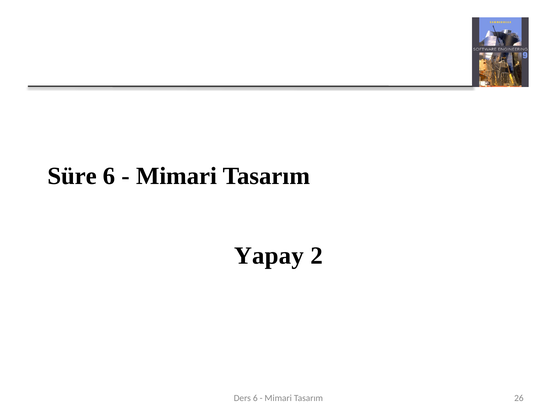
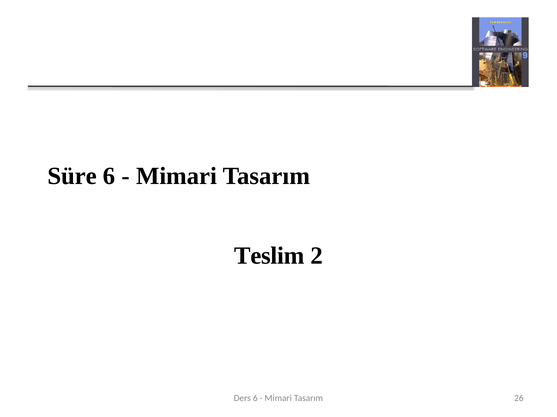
Yapay: Yapay -> Teslim (269, 256)
